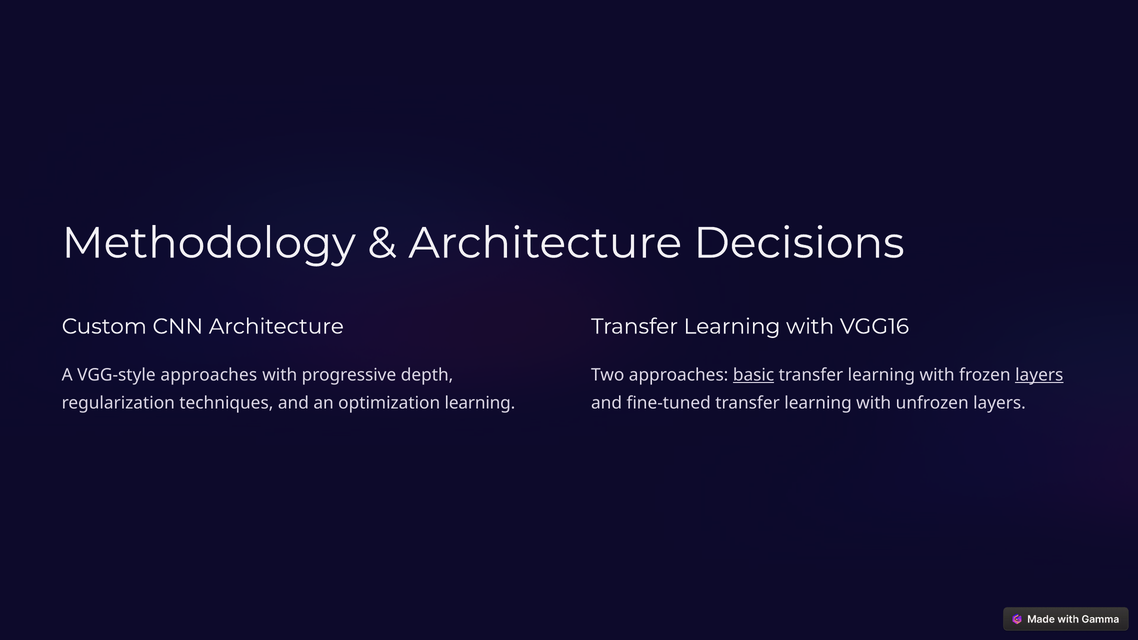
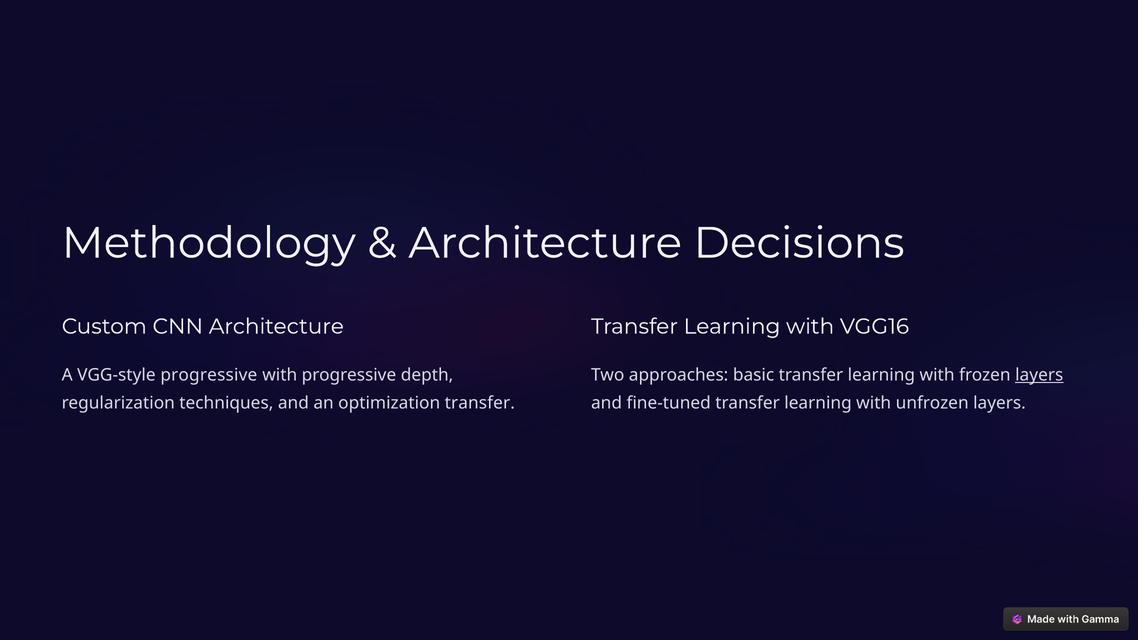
VGG-style approaches: approaches -> progressive (209, 375)
basic underline: present -> none (754, 375)
optimization learning: learning -> transfer (480, 403)
